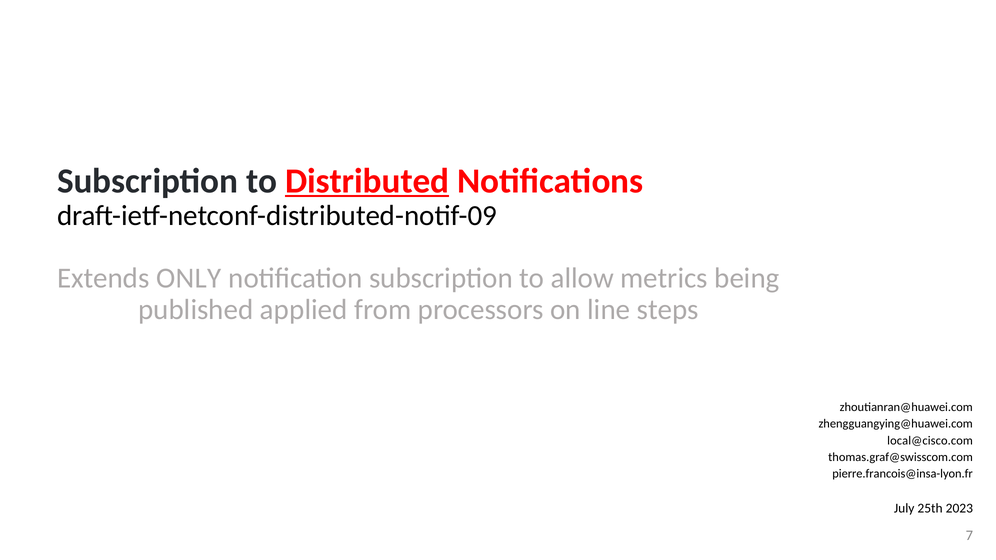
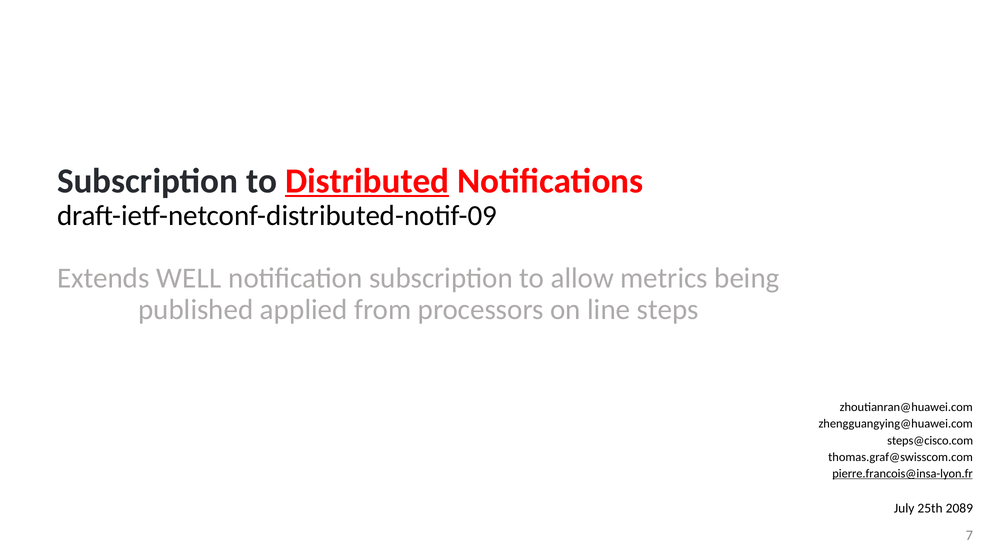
ONLY: ONLY -> WELL (189, 278)
local@cisco.com: local@cisco.com -> steps@cisco.com (930, 441)
pierre.francois@insa-lyon.fr underline: none -> present (903, 474)
2023: 2023 -> 2089 (959, 509)
